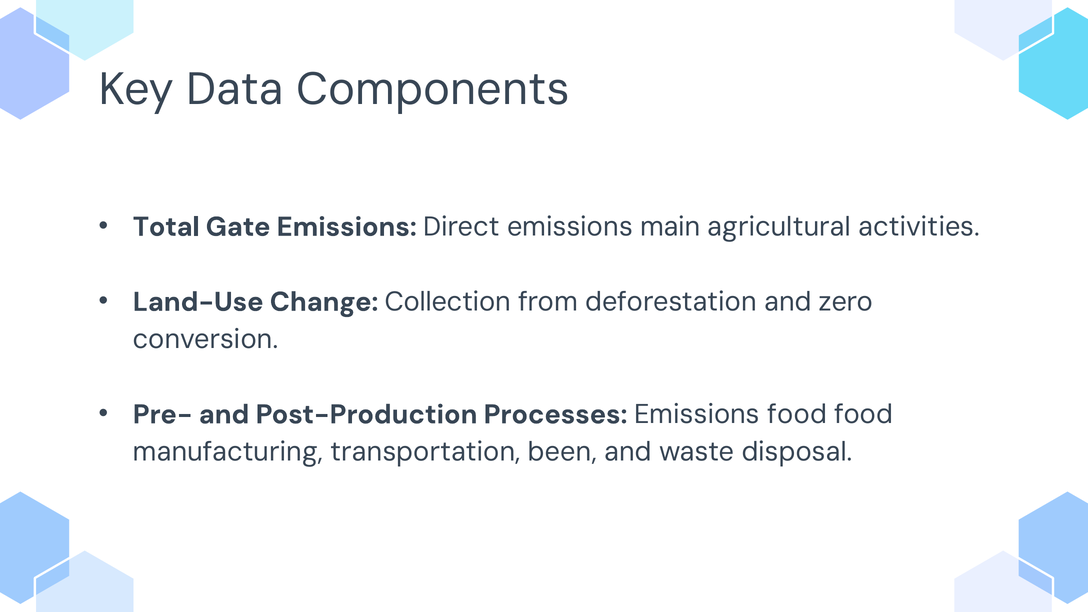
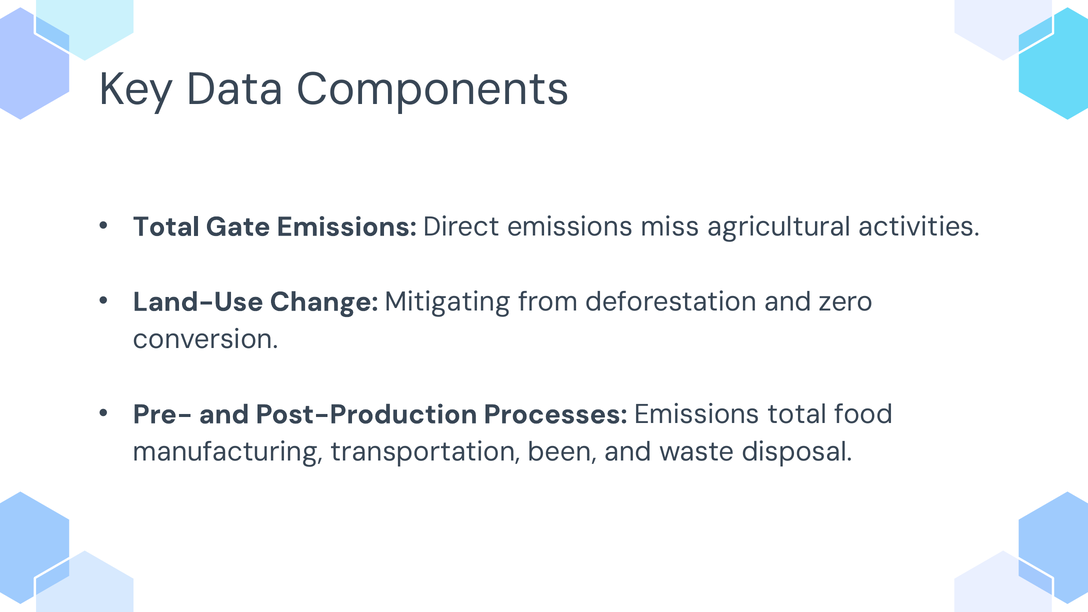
main: main -> miss (670, 227)
Collection: Collection -> Mitigating (448, 302)
Emissions food: food -> total (797, 414)
